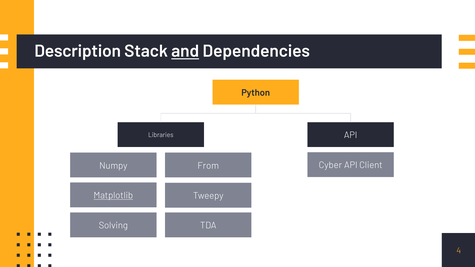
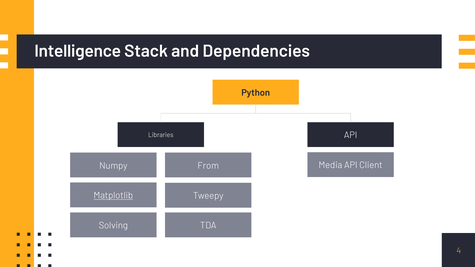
Description: Description -> Intelligence (78, 51)
and underline: present -> none (185, 51)
Cyber: Cyber -> Media (330, 165)
